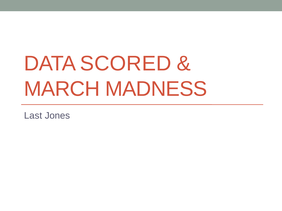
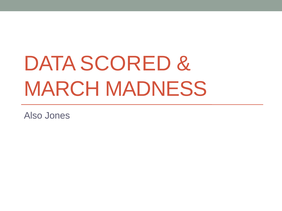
Last: Last -> Also (33, 116)
